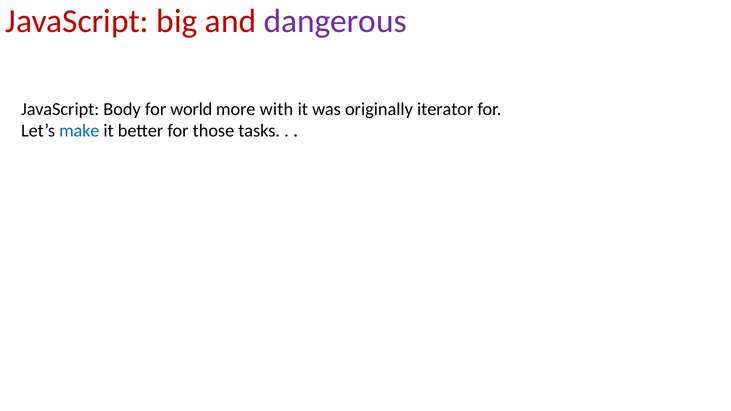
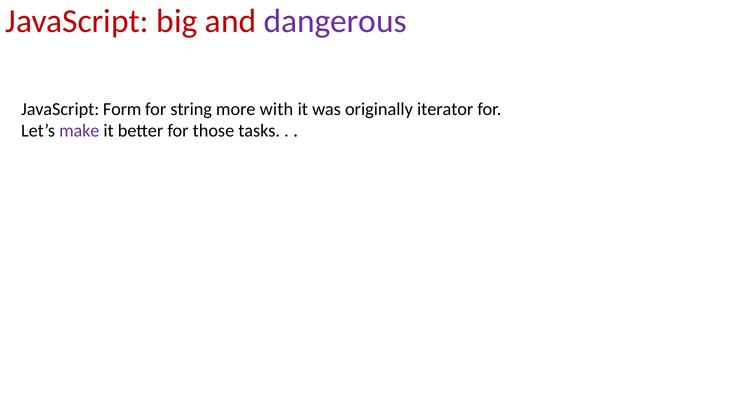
Body: Body -> Form (122, 109)
world: world -> string (191, 109)
make colour: blue -> purple (79, 131)
